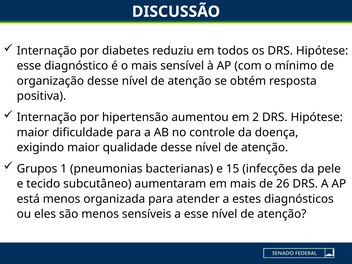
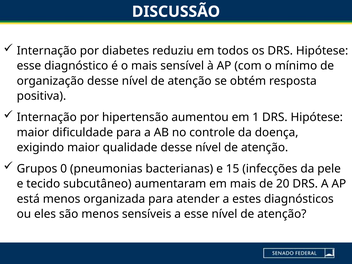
2: 2 -> 1 (256, 117)
1: 1 -> 0 (64, 169)
26: 26 -> 20 (283, 184)
